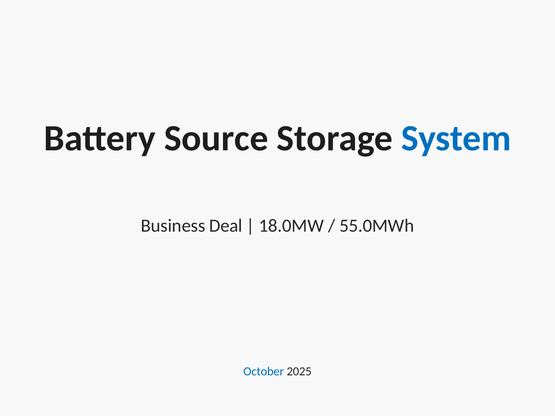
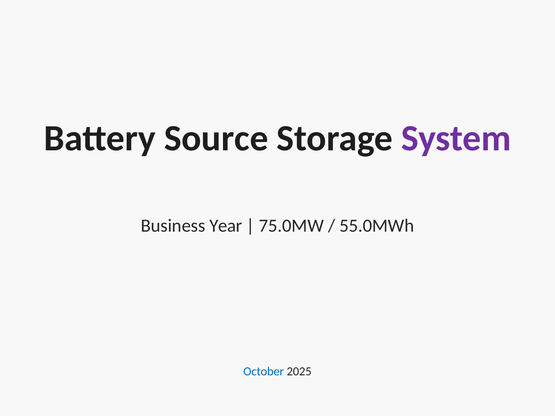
System colour: blue -> purple (456, 138)
Deal: Deal -> Year (226, 226)
18.0MW: 18.0MW -> 75.0MW (291, 226)
